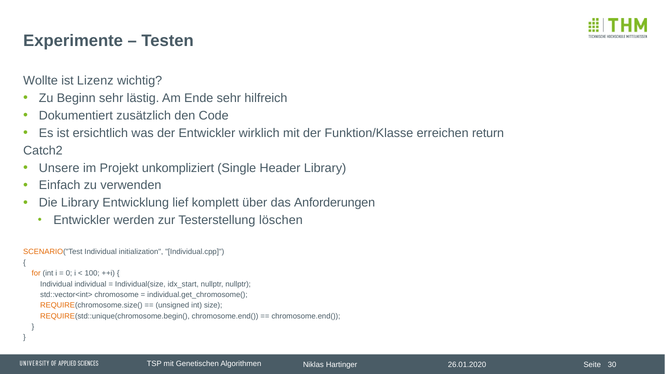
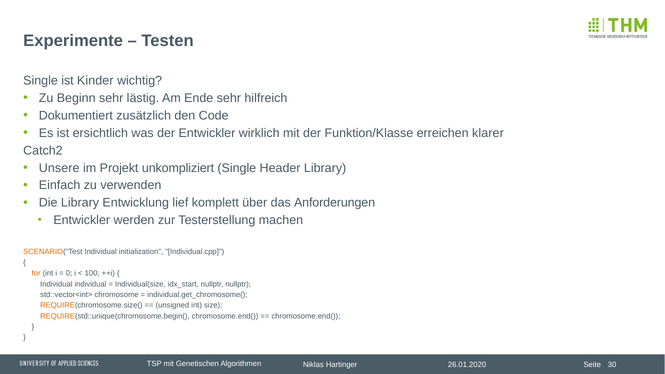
Wollte: Wollte -> Single (41, 81)
Lizenz: Lizenz -> Kinder (95, 81)
return: return -> klarer (488, 133)
löschen: löschen -> machen (281, 220)
